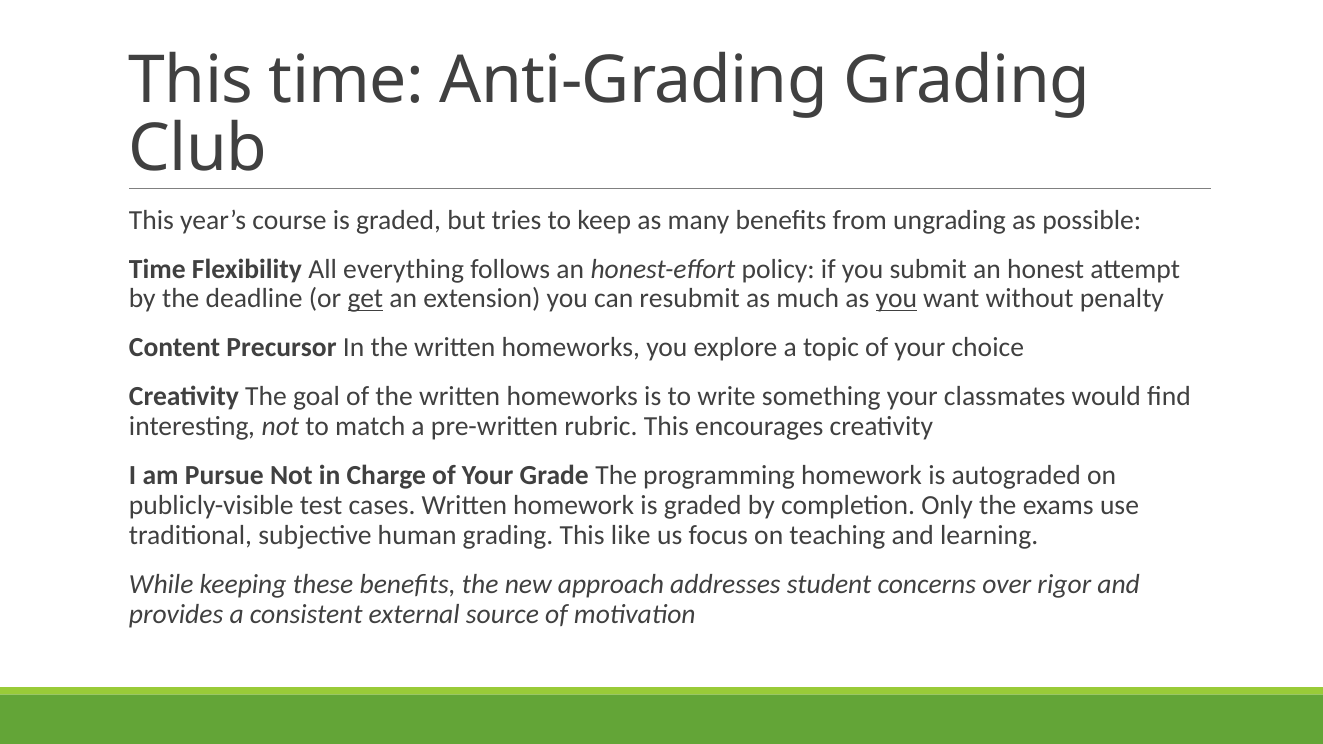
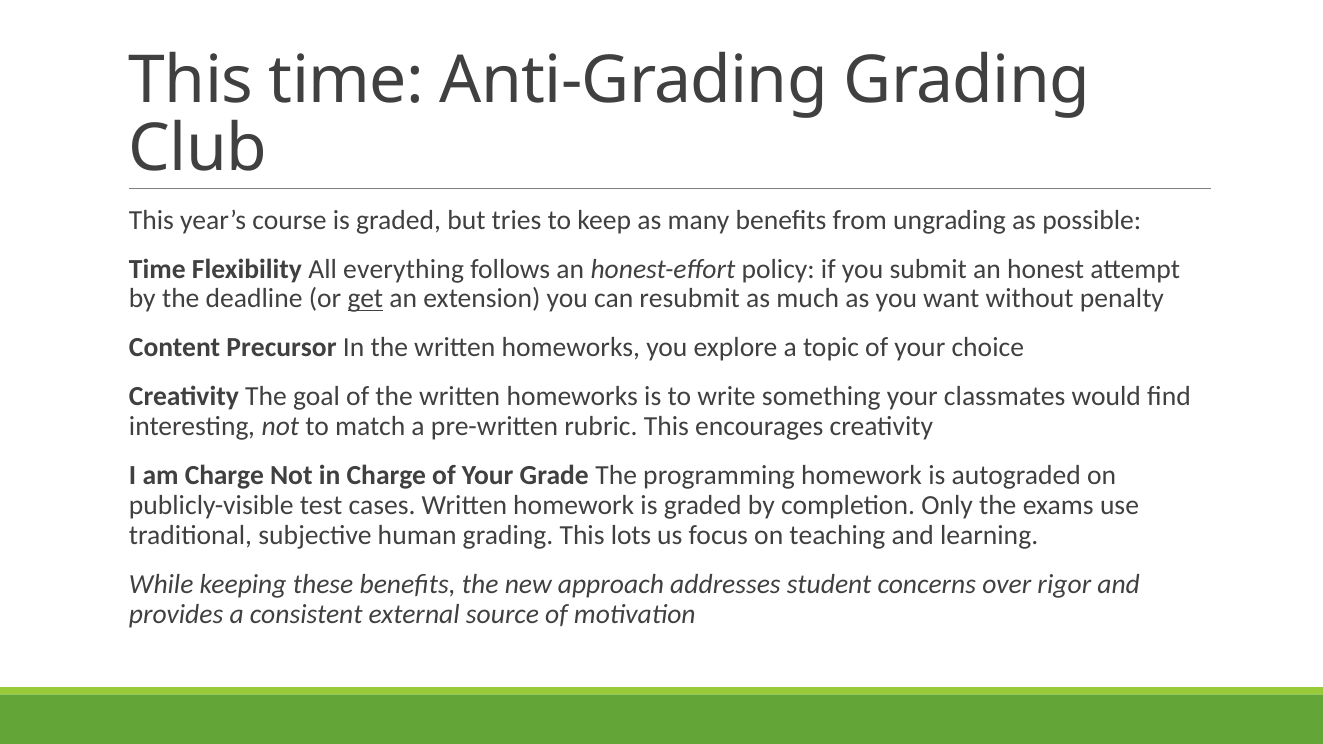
you underline: present -> none (896, 299)
am Pursue: Pursue -> Charge (224, 476)
like: like -> lots (631, 535)
